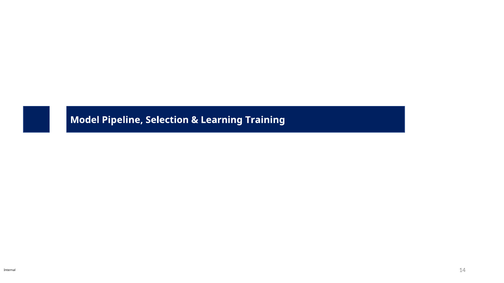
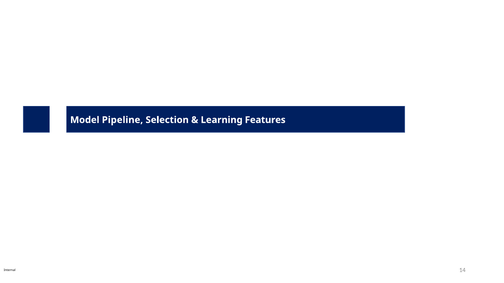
Training: Training -> Features (265, 120)
